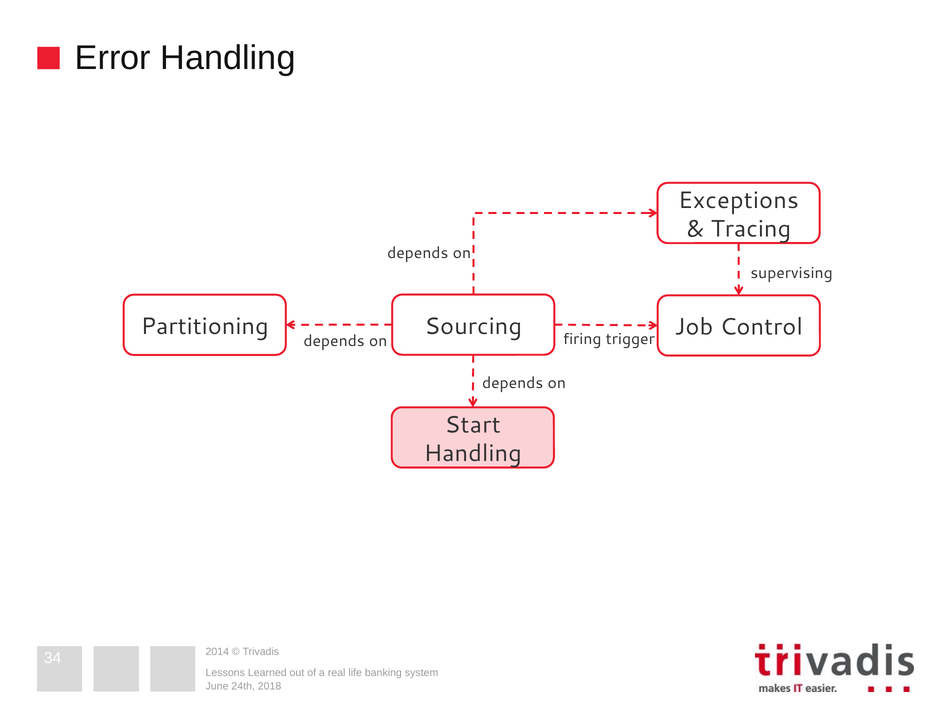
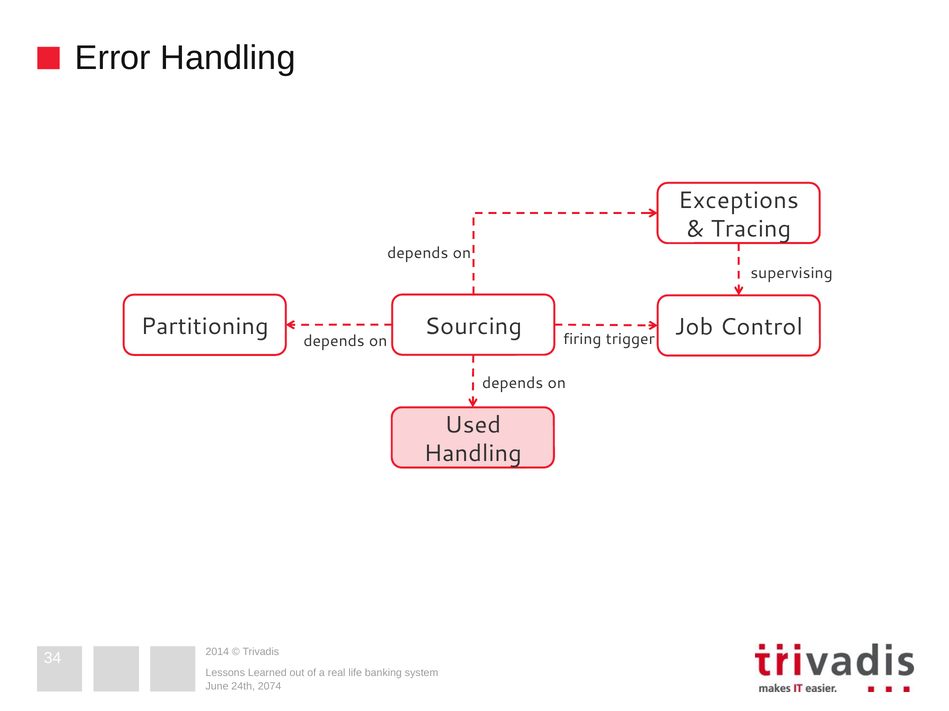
Start: Start -> Used (473, 425)
2018: 2018 -> 2074 (270, 687)
